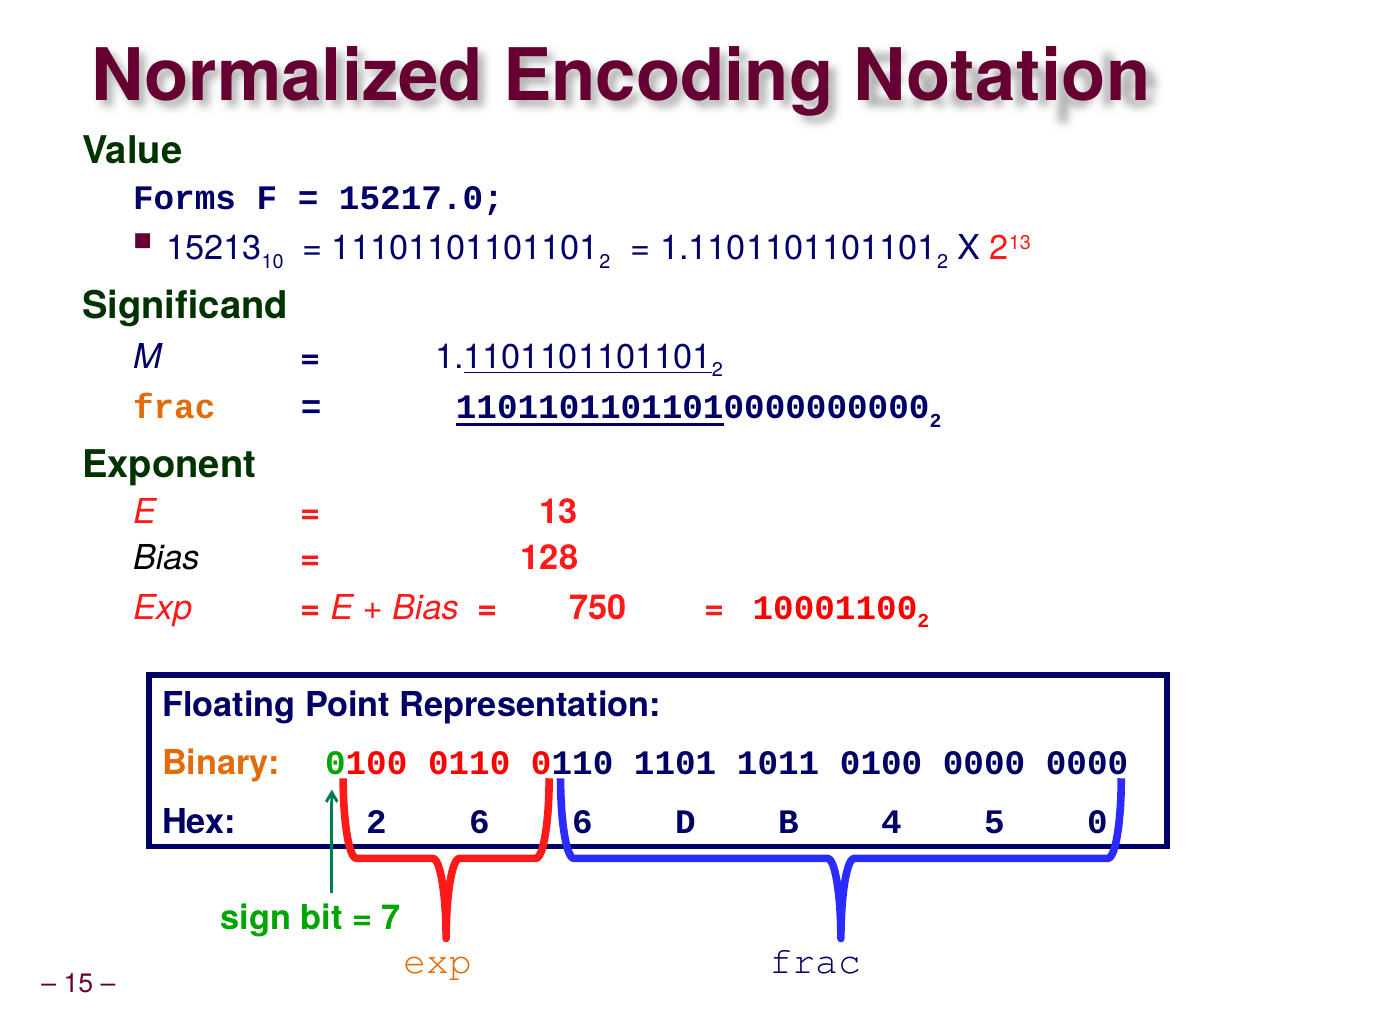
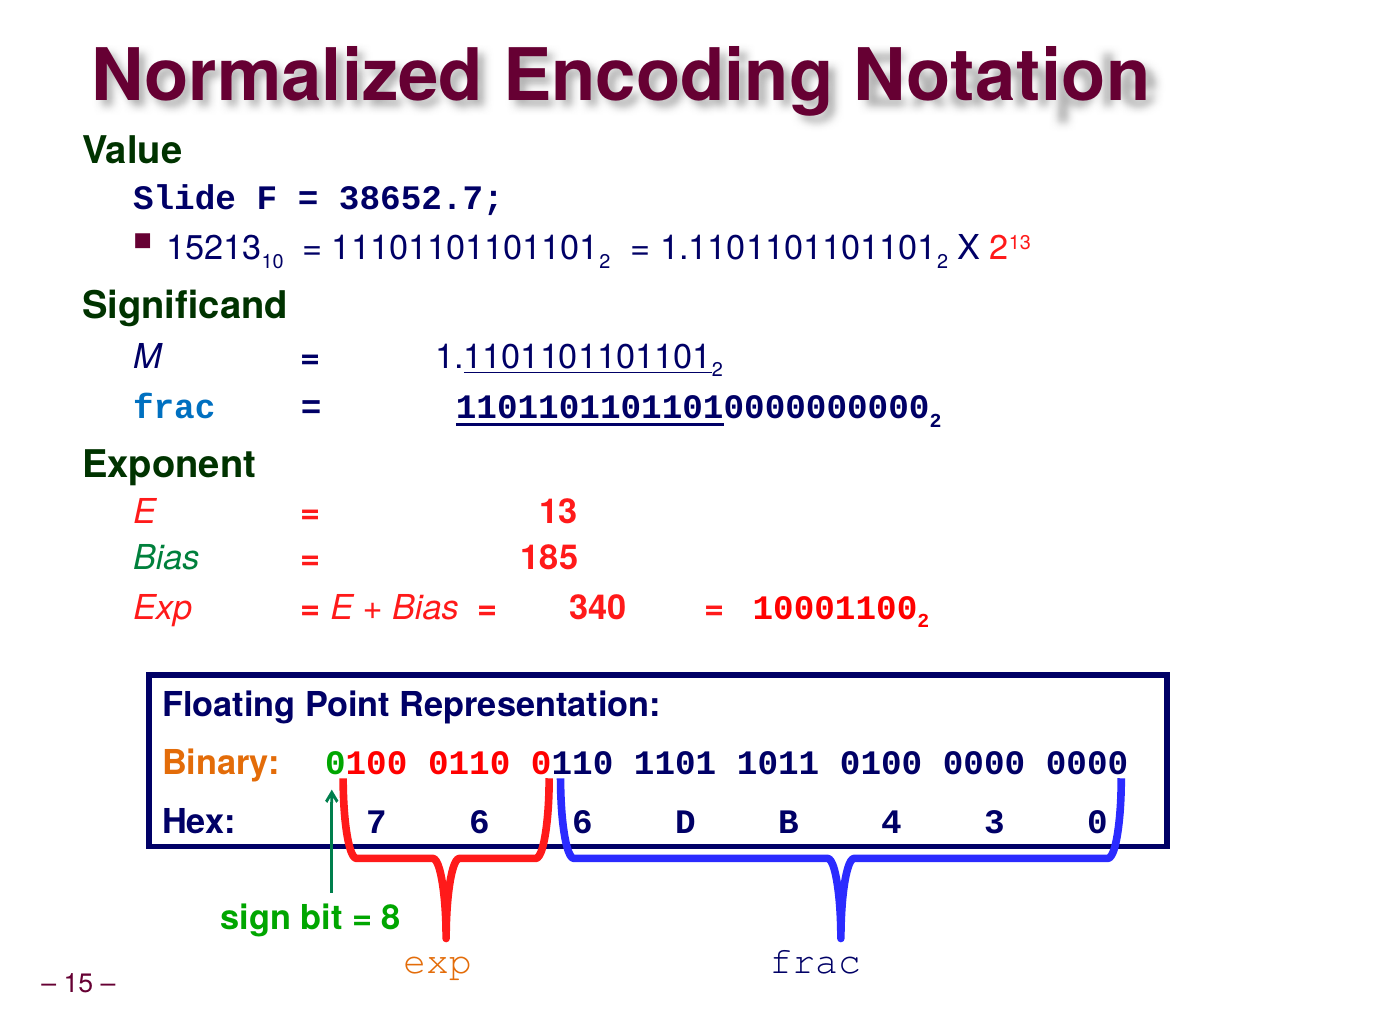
Forms: Forms -> Slide (185, 198)
15217.0: 15217.0 -> 38652.7 (421, 198)
frac colour: orange -> blue (174, 407)
Bias colour: black -> green (166, 558)
128: 128 -> 185 (549, 558)
750: 750 -> 340 (598, 608)
Hex 2: 2 -> 7 (377, 822)
5: 5 -> 3 (994, 822)
7: 7 -> 8 (391, 918)
